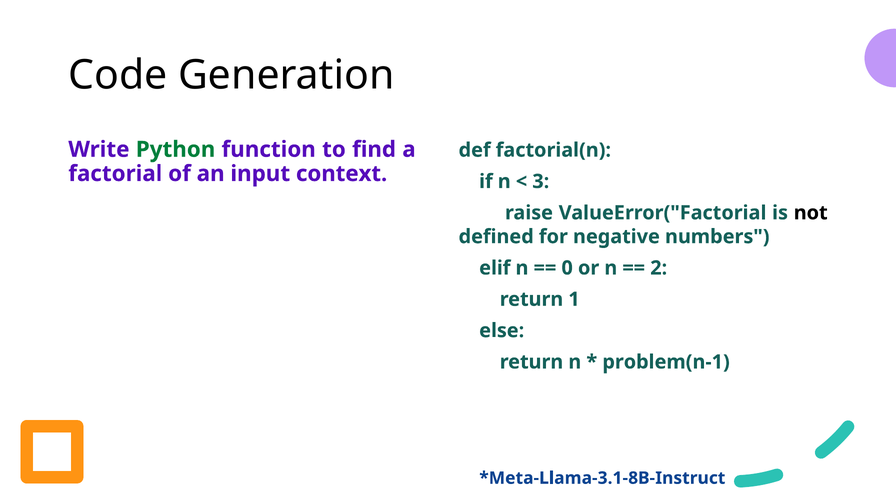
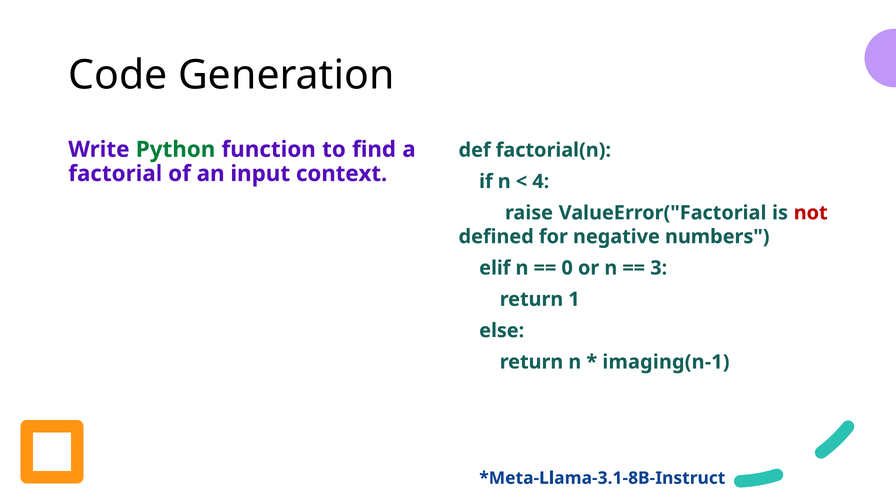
3: 3 -> 4 (541, 181)
not colour: black -> red (811, 213)
2: 2 -> 3 (659, 268)
problem(n-1: problem(n-1 -> imaging(n-1 (666, 362)
